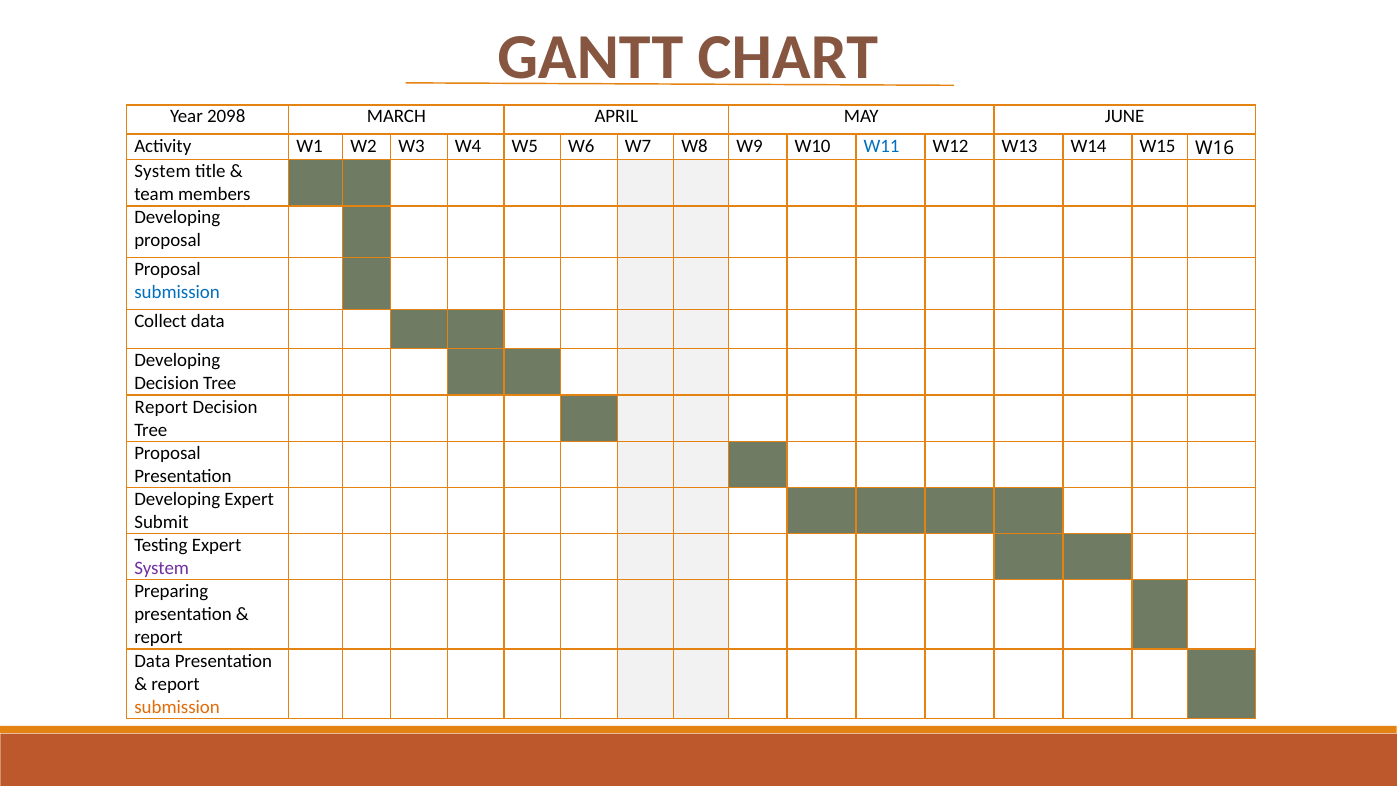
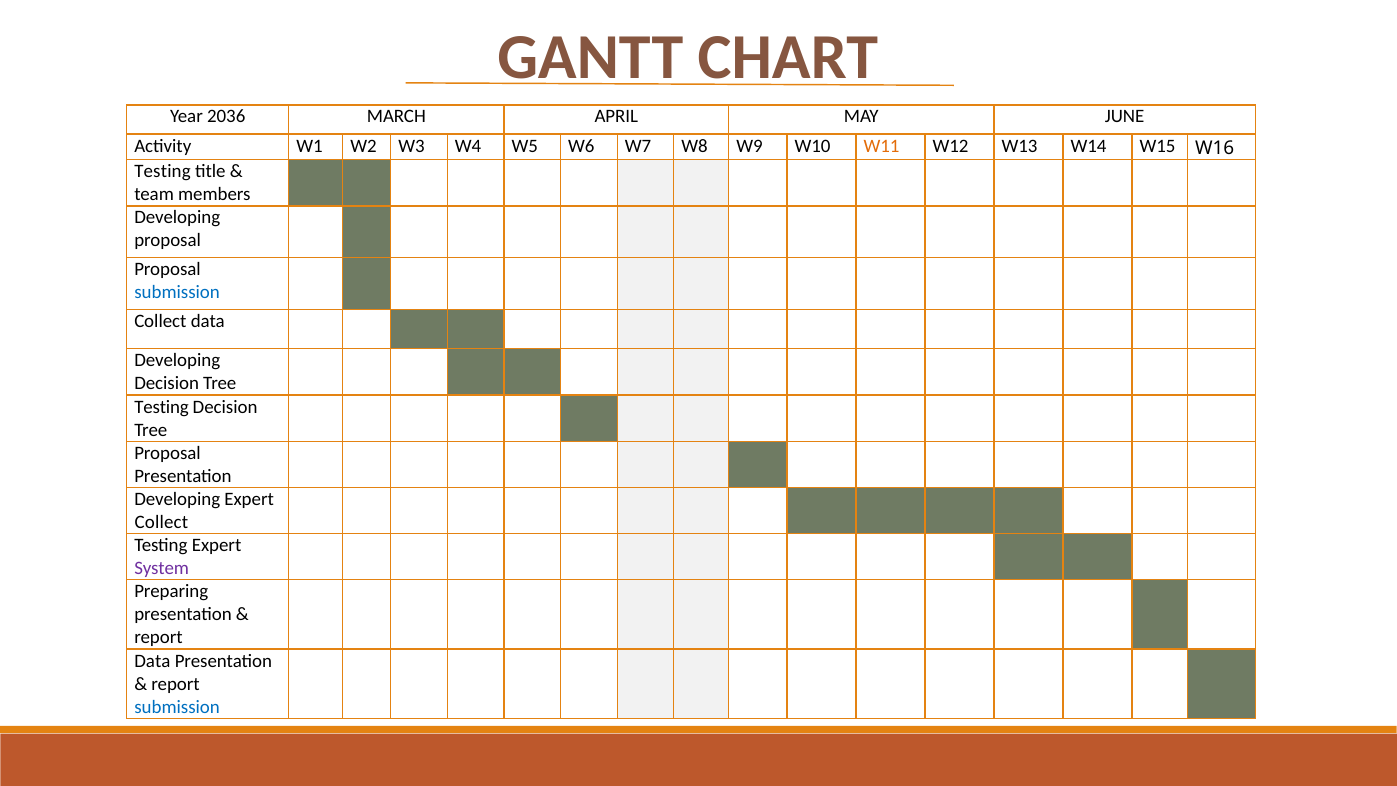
2098: 2098 -> 2036 (226, 117)
W11 colour: blue -> orange (882, 146)
System: System -> Testing (163, 171)
Report: Report -> Testing (161, 407)
Submit: Submit -> Collect (161, 522)
submission colour: orange -> blue (177, 707)
